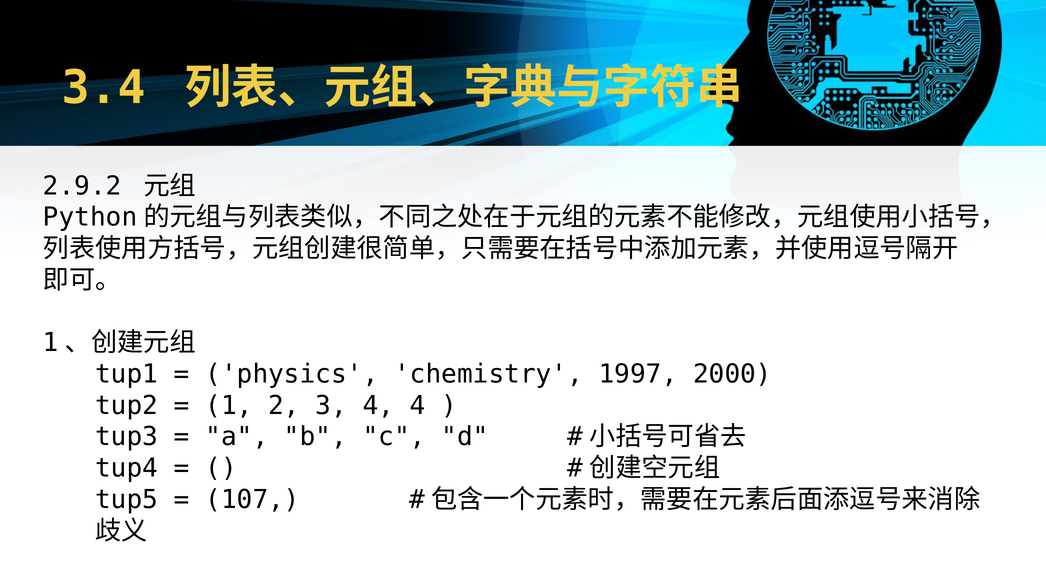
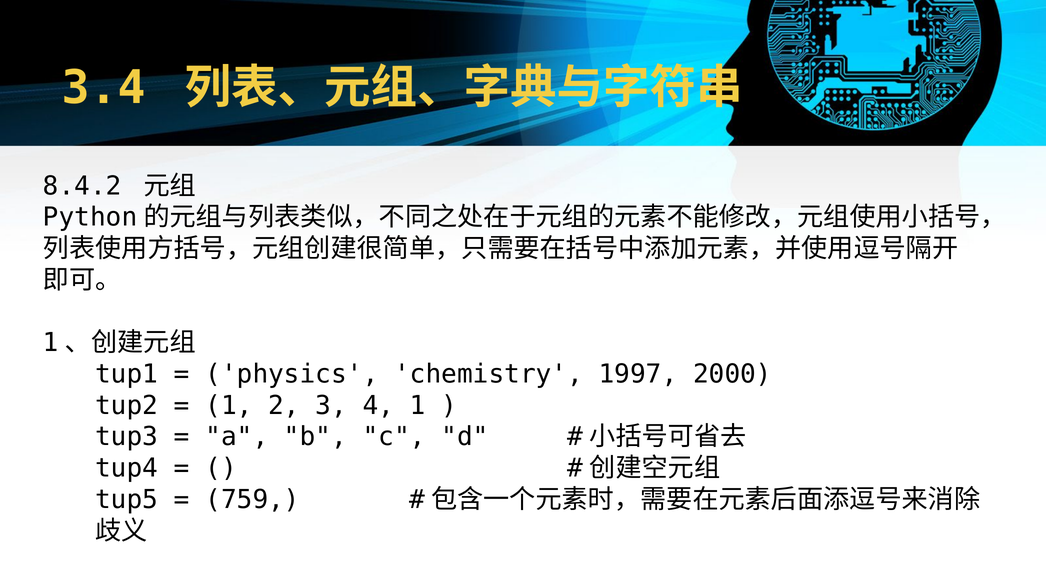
2.9.2: 2.9.2 -> 8.4.2 (82, 186)
4 4: 4 -> 1 (418, 406)
107: 107 -> 759 (253, 500)
